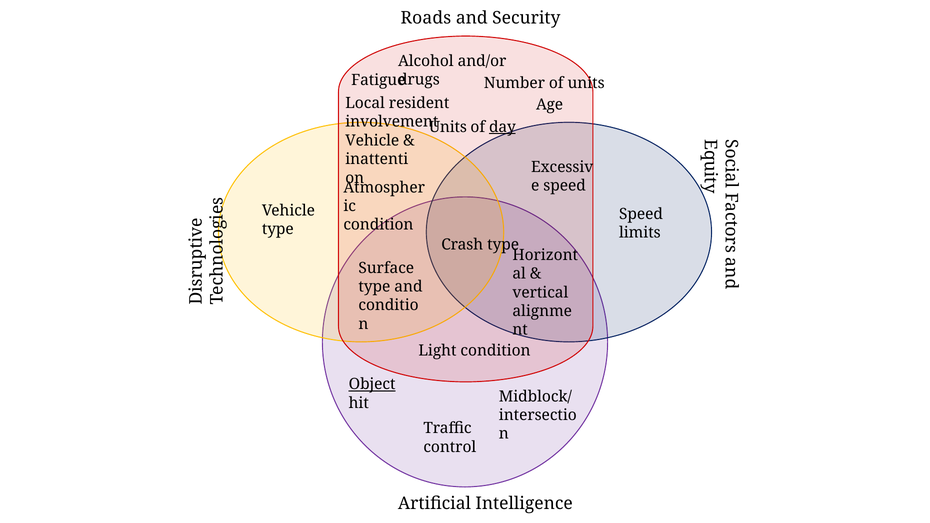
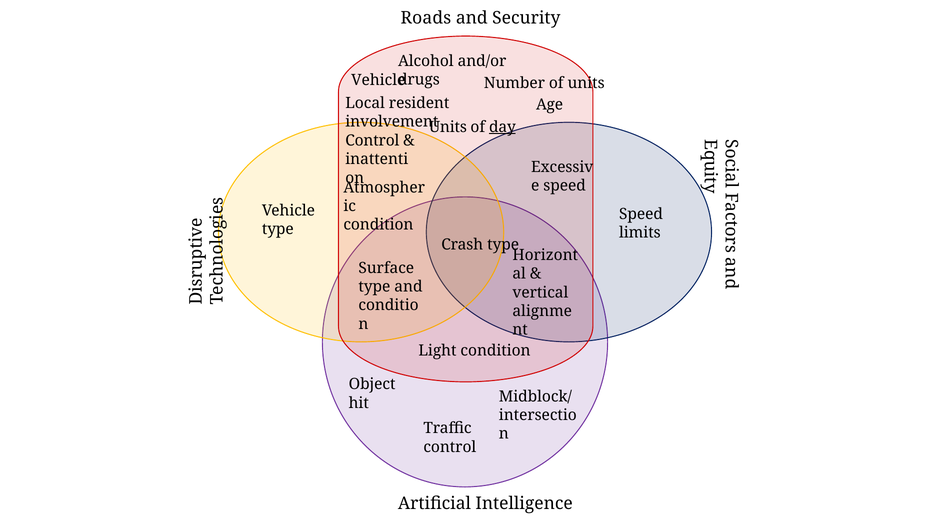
Fatigue: Fatigue -> Vehicle (378, 80)
Vehicle: Vehicle -> Control (372, 141)
Object underline: present -> none (372, 384)
